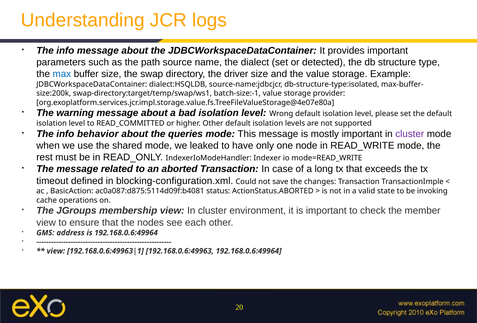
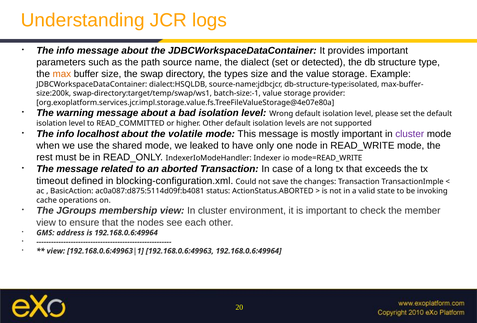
max colour: blue -> orange (62, 74)
driver: driver -> types (236, 74)
behavior: behavior -> localhost (98, 134)
queries: queries -> volatile (185, 134)
